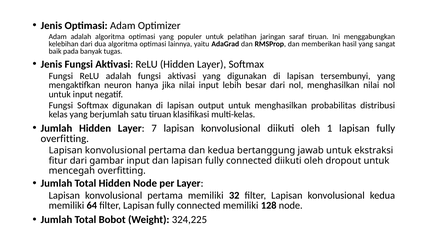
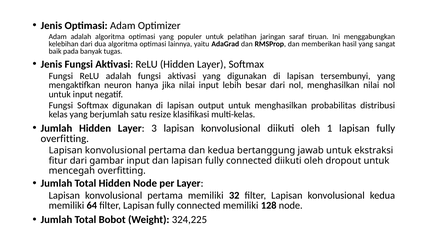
satu tiruan: tiruan -> resize (160, 114)
7: 7 -> 3 (154, 128)
